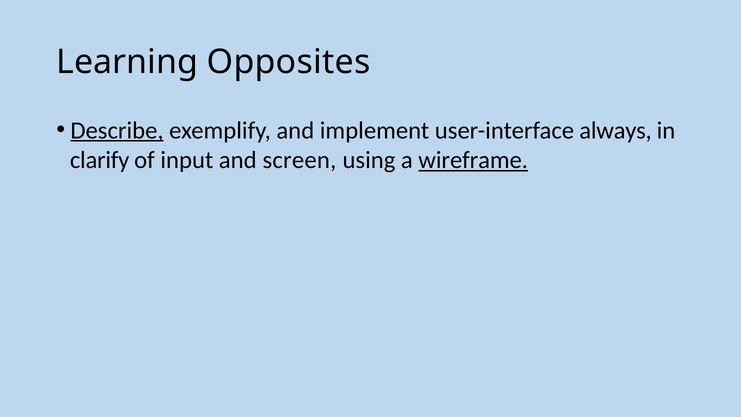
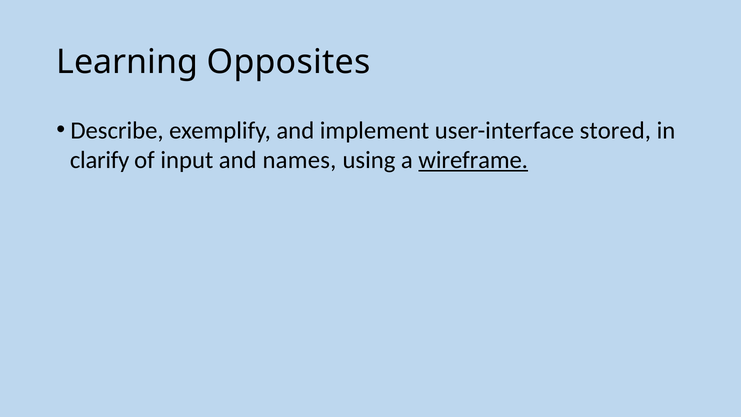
Describe underline: present -> none (117, 130)
always: always -> stored (615, 130)
screen: screen -> names (299, 160)
